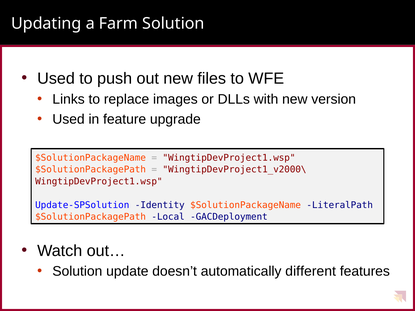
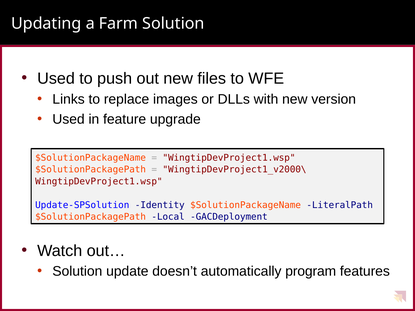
different: different -> program (311, 272)
